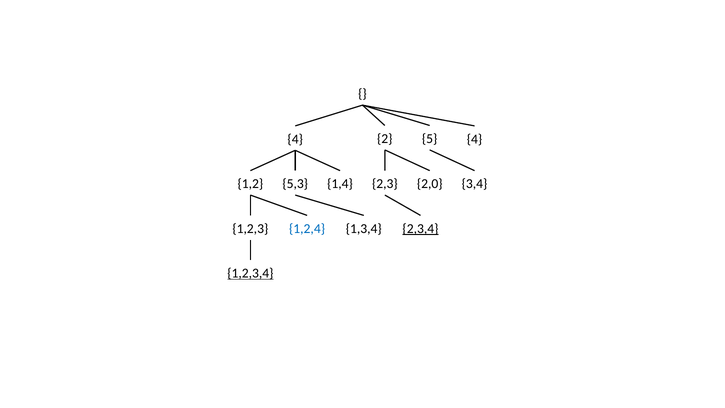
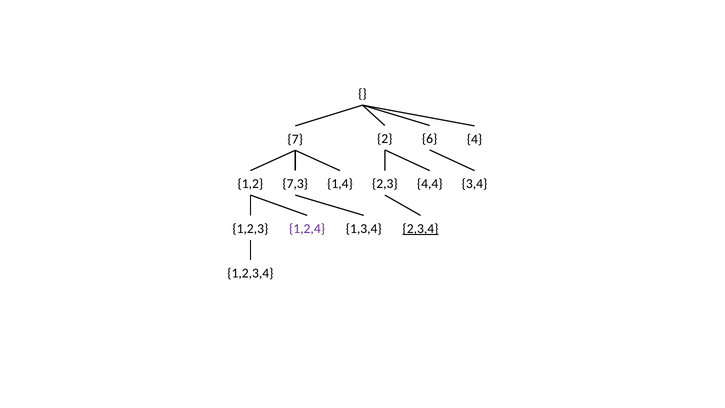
4: 4 -> 7 (295, 139)
5: 5 -> 6 (430, 139)
5,3: 5,3 -> 7,3 (295, 184)
2,0: 2,0 -> 4,4 (430, 184)
1,2,4 colour: blue -> purple (307, 228)
1,2,3,4 underline: present -> none (250, 273)
